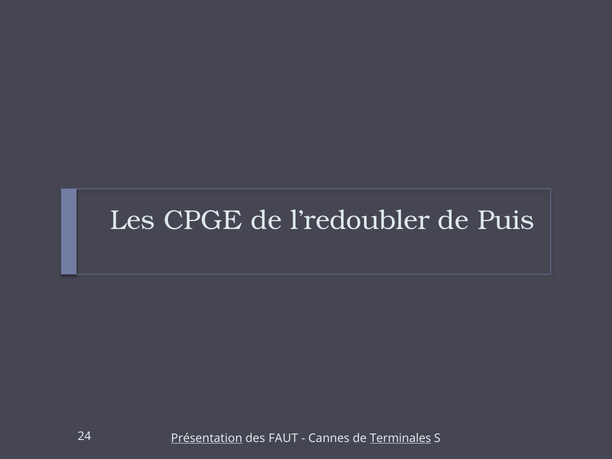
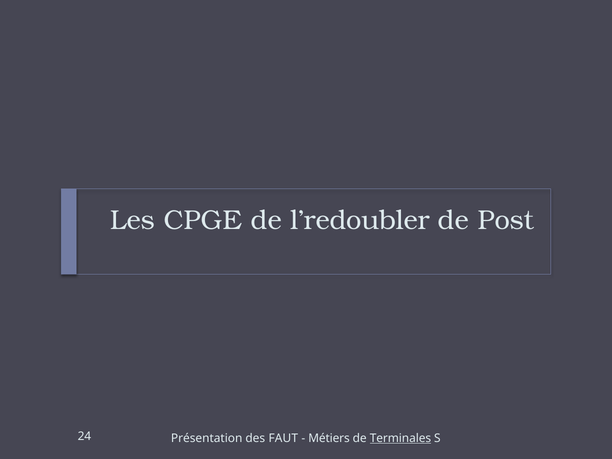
Puis: Puis -> Post (506, 220)
Présentation underline: present -> none (207, 438)
Cannes: Cannes -> Métiers (329, 438)
